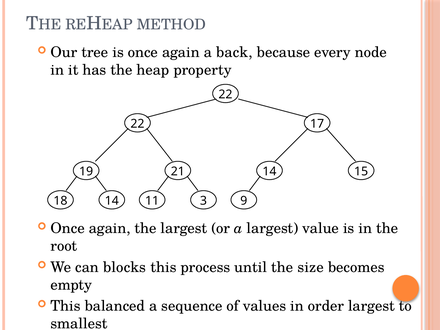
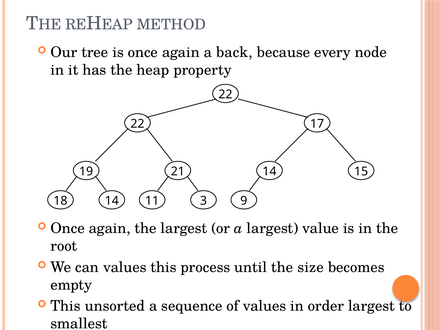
can blocks: blocks -> values (125, 267)
balanced: balanced -> unsorted (115, 306)
